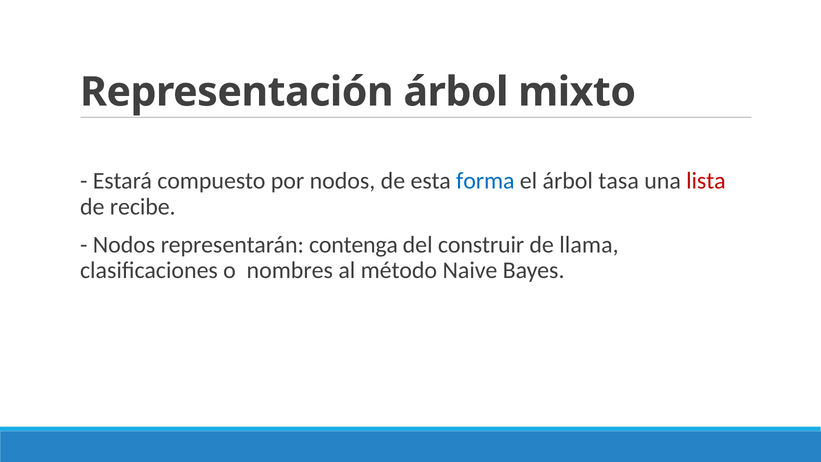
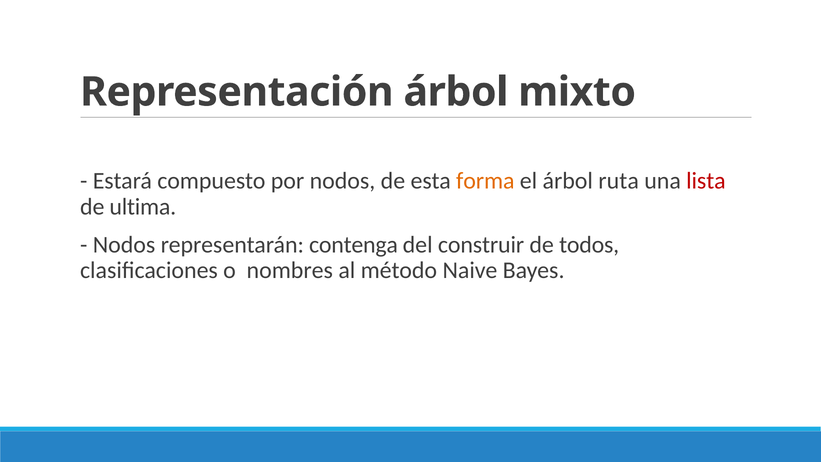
forma colour: blue -> orange (485, 181)
tasa: tasa -> ruta (619, 181)
recibe: recibe -> ultima (143, 207)
llama: llama -> todos (589, 245)
